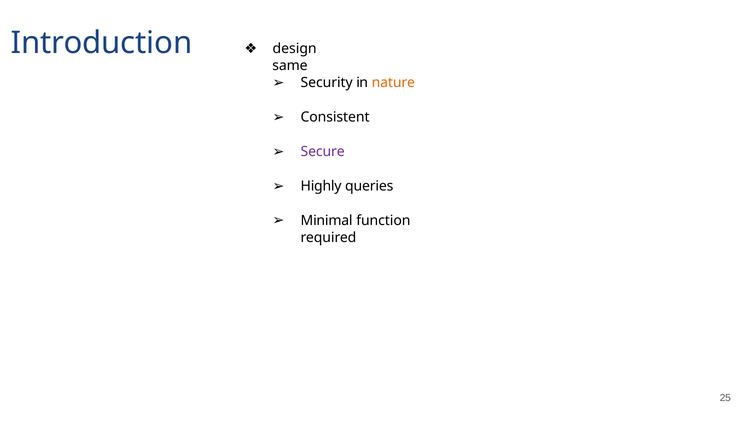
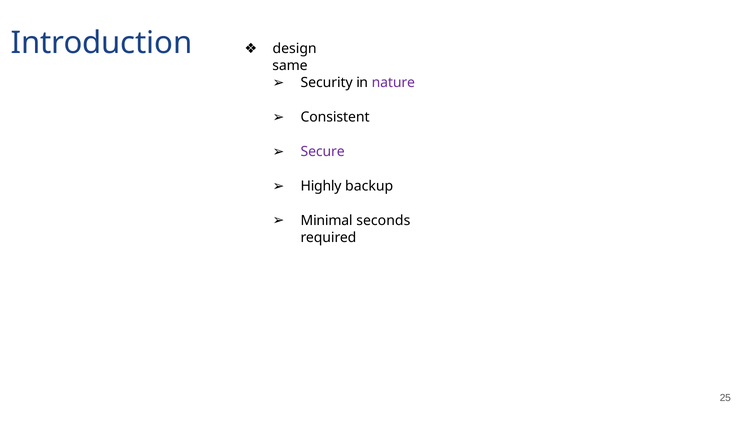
nature colour: orange -> purple (393, 83)
queries: queries -> backup (369, 186)
function: function -> seconds (383, 220)
